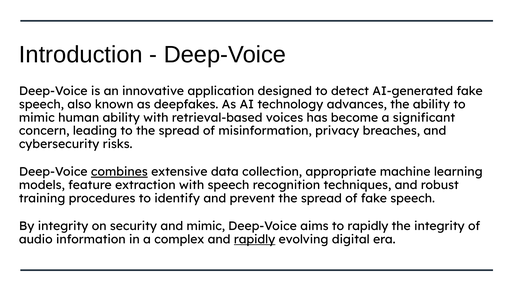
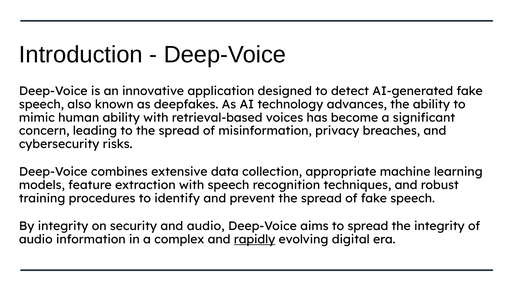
combines underline: present -> none (119, 172)
and mimic: mimic -> audio (206, 226)
to rapidly: rapidly -> spread (368, 226)
